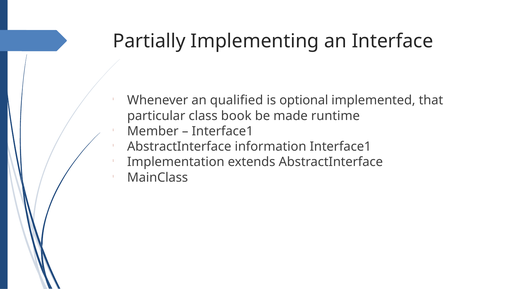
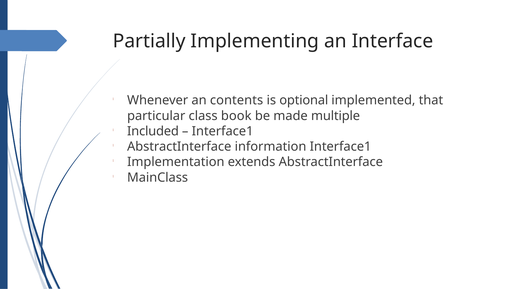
qualified: qualified -> contents (237, 100)
runtime: runtime -> multiple (336, 116)
Member: Member -> Included (153, 131)
